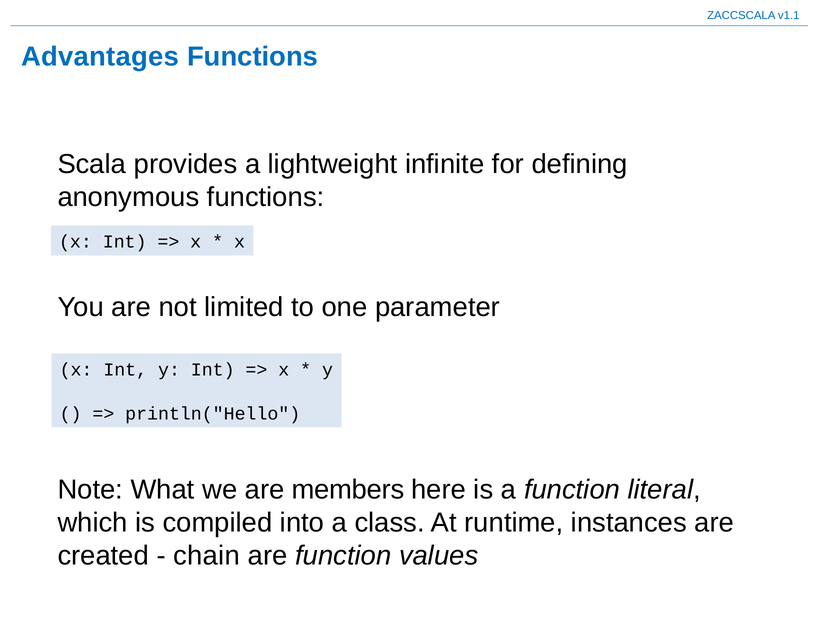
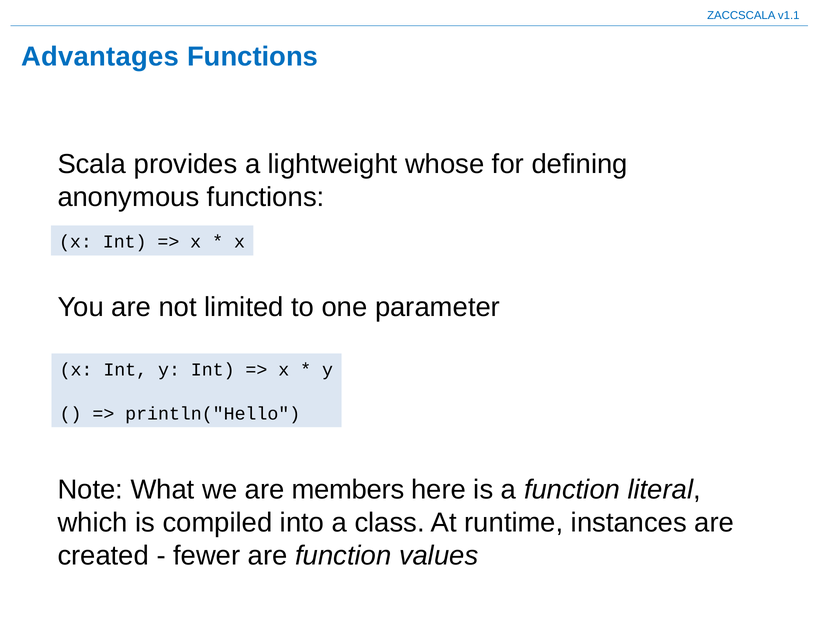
infinite: infinite -> whose (445, 164)
chain: chain -> fewer (207, 556)
